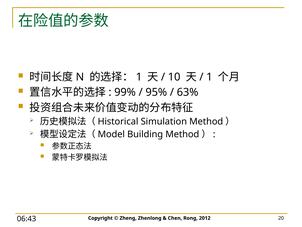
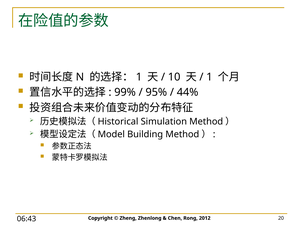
63%: 63% -> 44% (188, 92)
